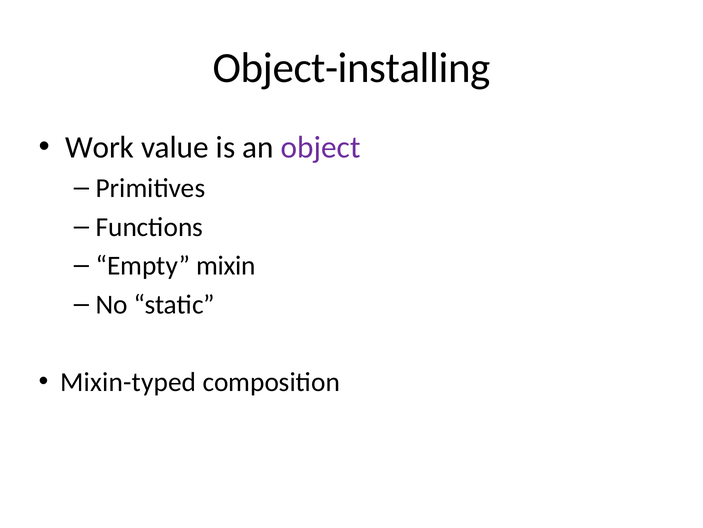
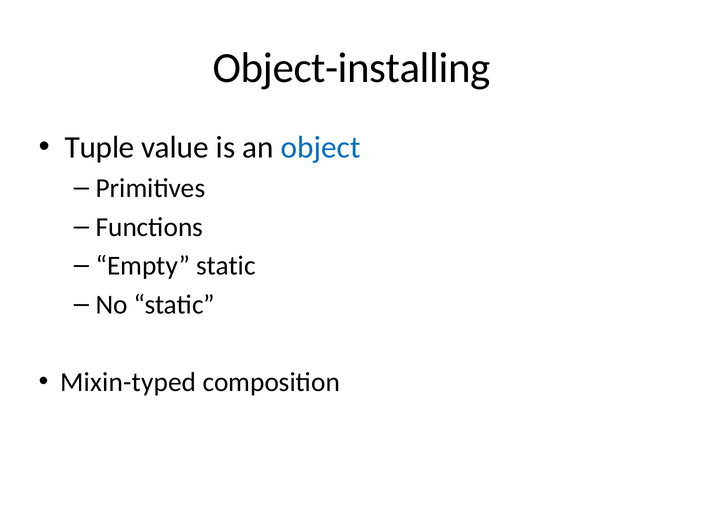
Work: Work -> Tuple (100, 147)
object colour: purple -> blue (321, 147)
Empty mixin: mixin -> static (226, 266)
